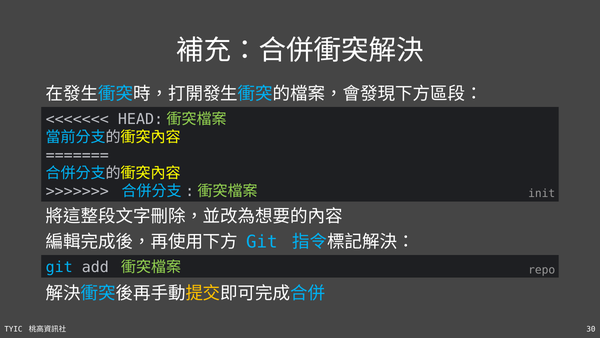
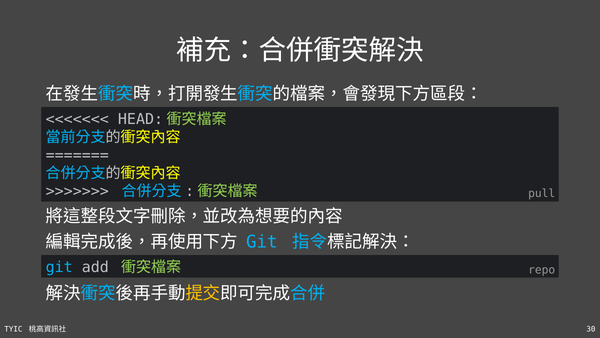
init: init -> pull (542, 193)
